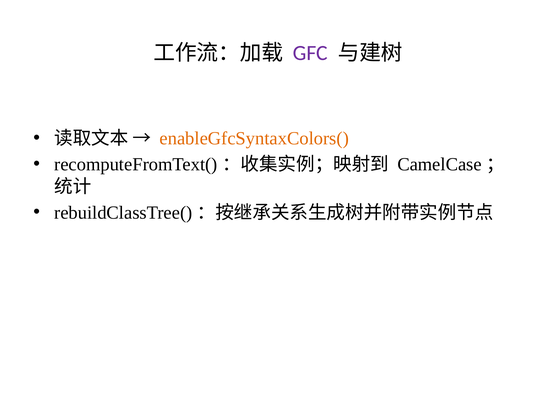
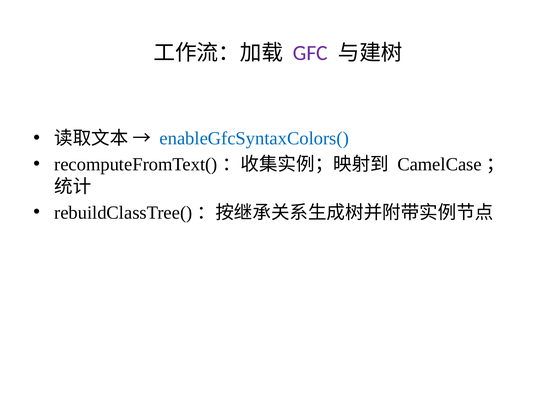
enableGfcSyntaxColors( colour: orange -> blue (254, 138)
